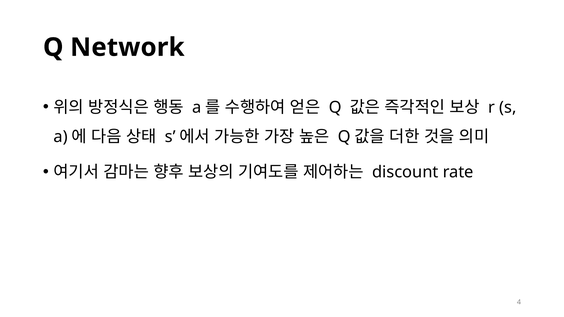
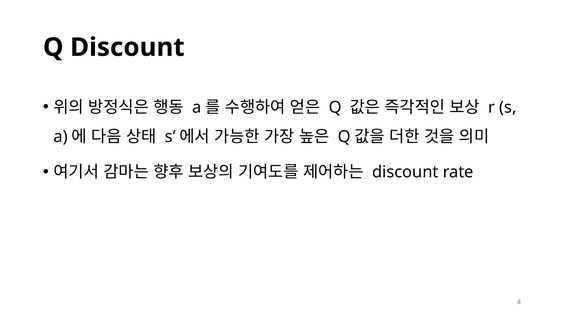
Q Network: Network -> Discount (127, 47)
